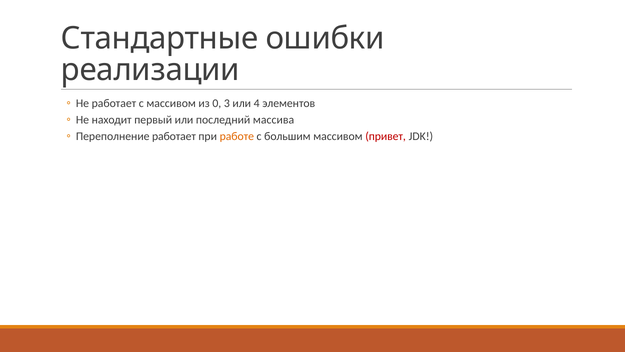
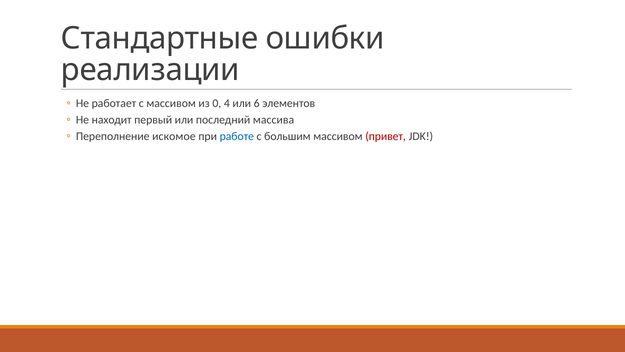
3: 3 -> 4 (227, 103)
4: 4 -> 6 (257, 103)
Переполнение работает: работает -> искомое (174, 136)
работе colour: orange -> blue (237, 136)
